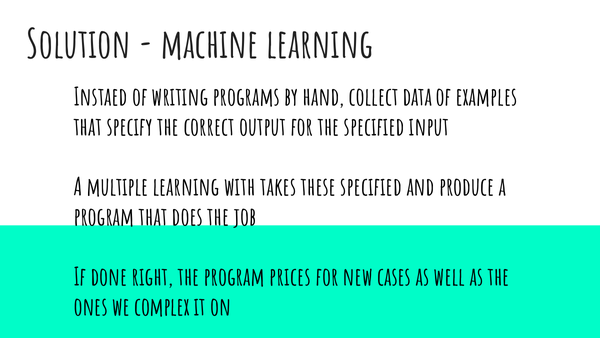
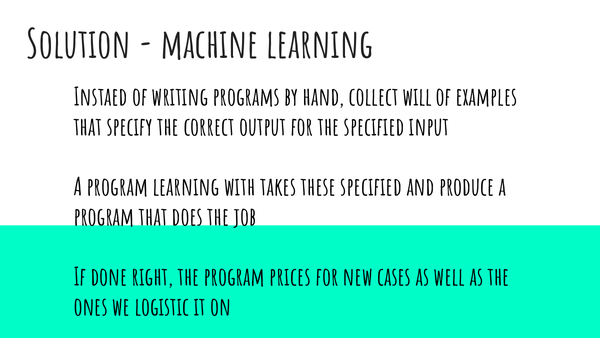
data: data -> will (417, 97)
multiple: multiple -> program (117, 187)
complex: complex -> logistic (162, 307)
